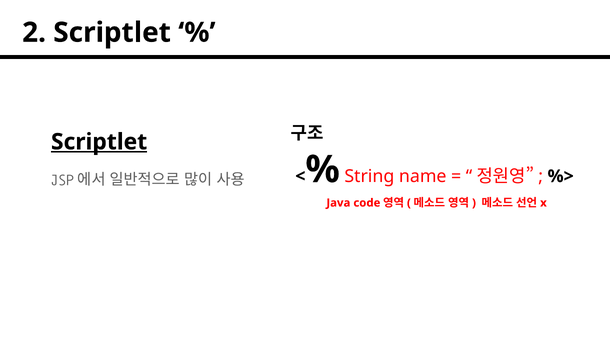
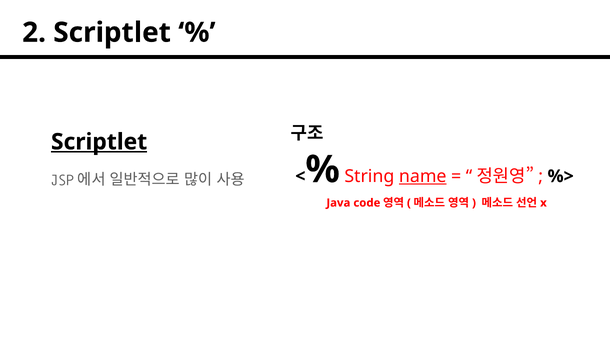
name underline: none -> present (423, 176)
